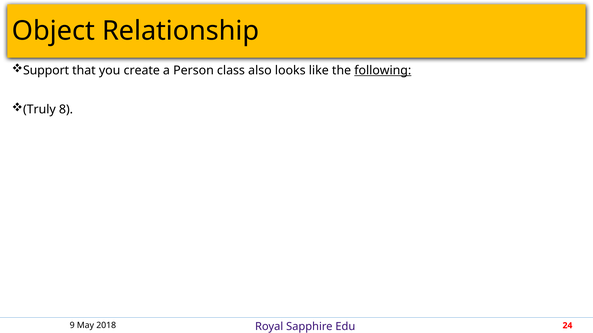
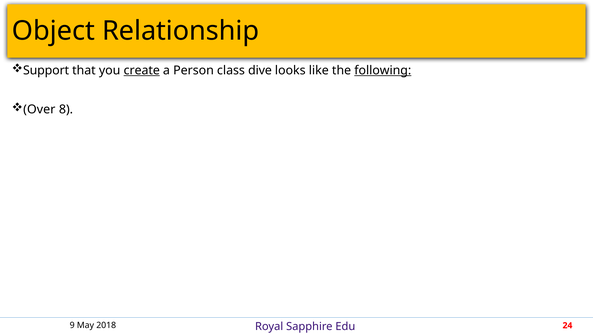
create underline: none -> present (142, 70)
also: also -> dive (260, 70)
Truly: Truly -> Over (39, 110)
